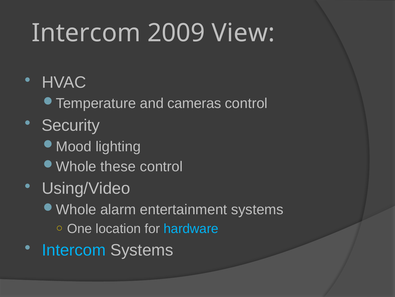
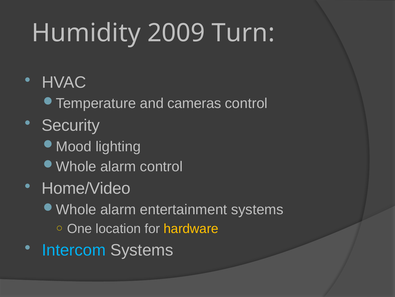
Intercom: Intercom -> Humidity (86, 33)
View: View -> Turn (243, 33)
these: these -> alarm (118, 166)
Using/Video: Using/Video -> Home/Video (86, 188)
hardware colour: light blue -> yellow (191, 228)
